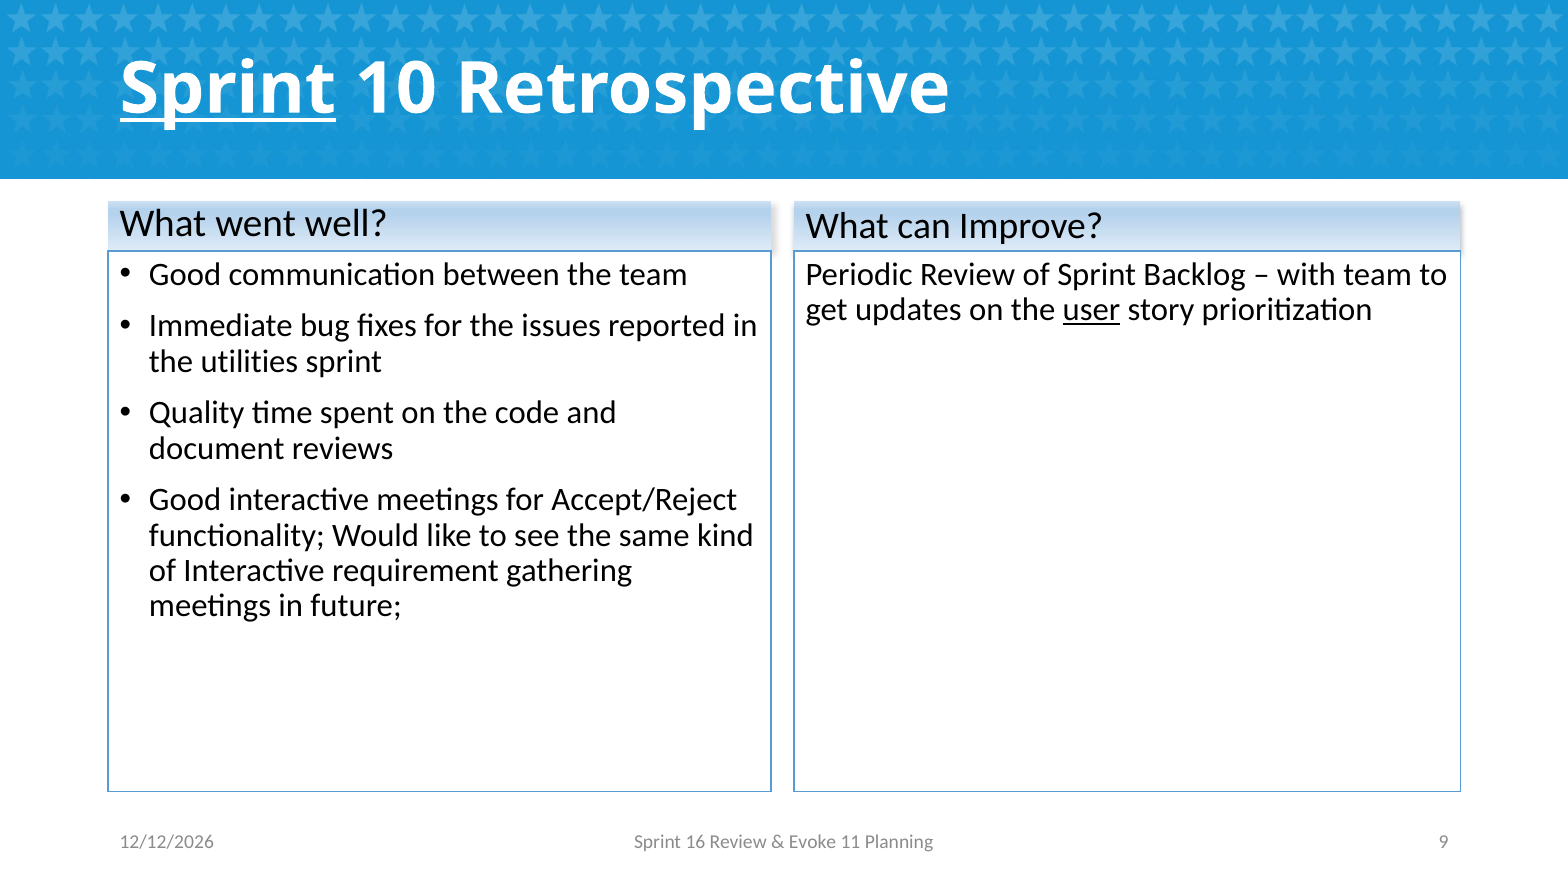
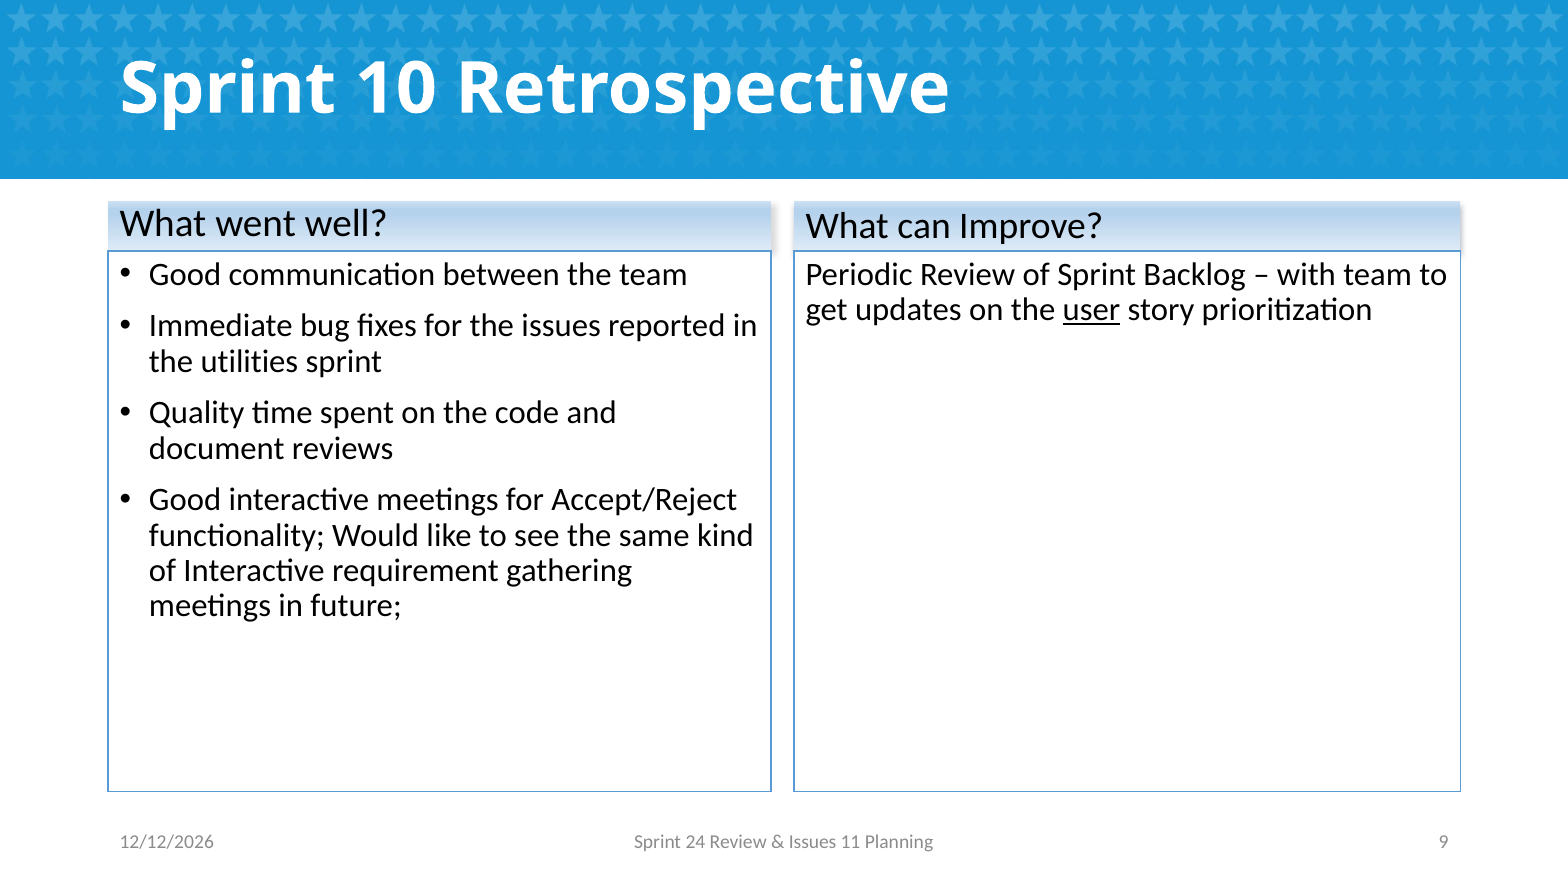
Sprint underline: present -> none (228, 89)
16: 16 -> 24 (696, 842)
Evoke: Evoke -> Issues (813, 842)
